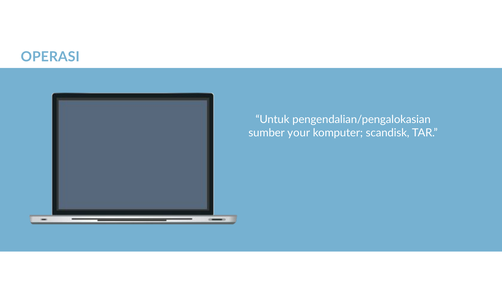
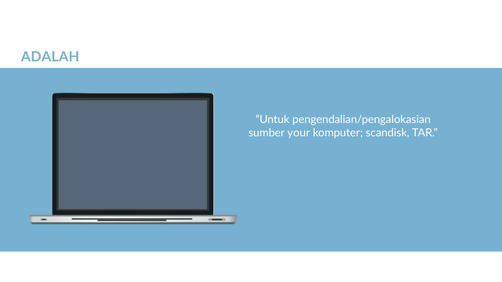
OPERASI: OPERASI -> ADALAH (50, 57)
